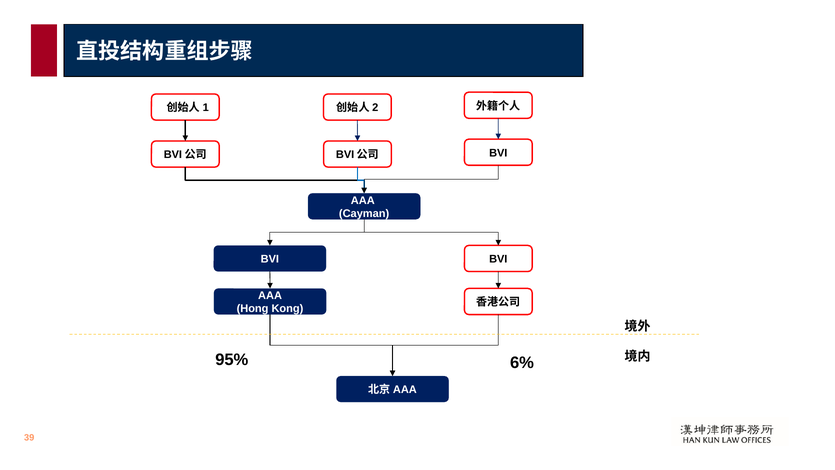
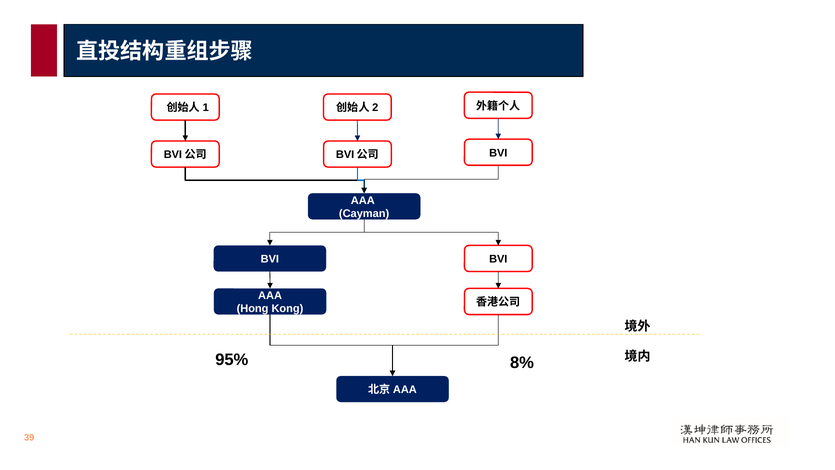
6%: 6% -> 8% (522, 363)
